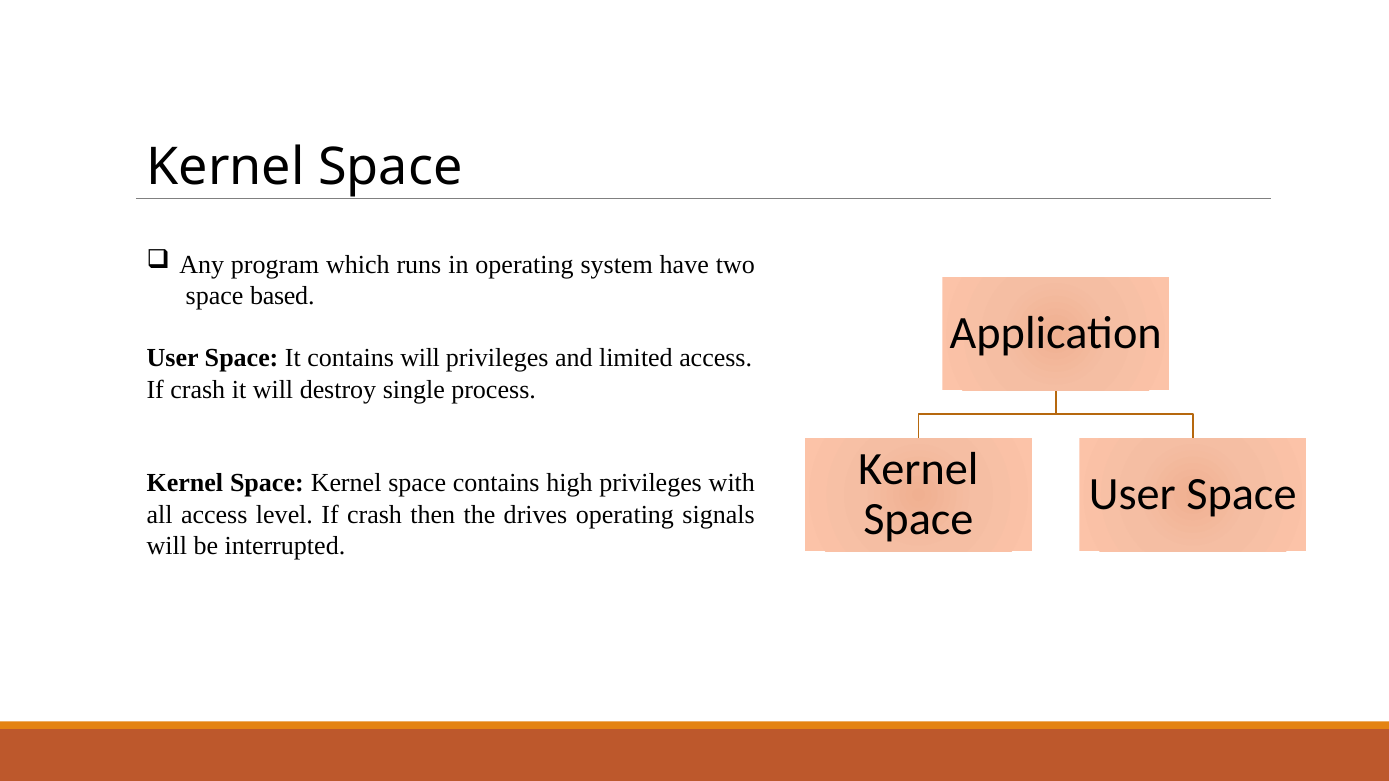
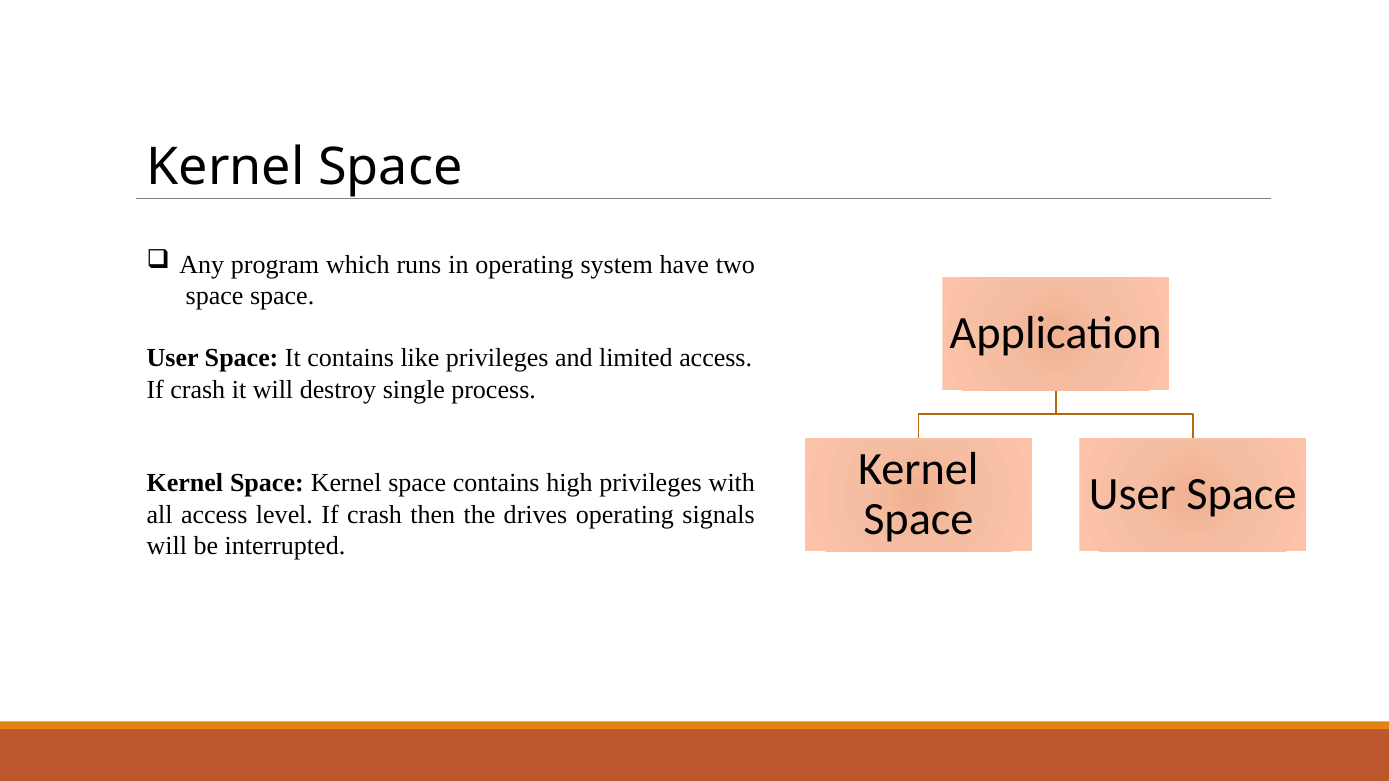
space based: based -> space (282, 296)
contains will: will -> like (420, 358)
